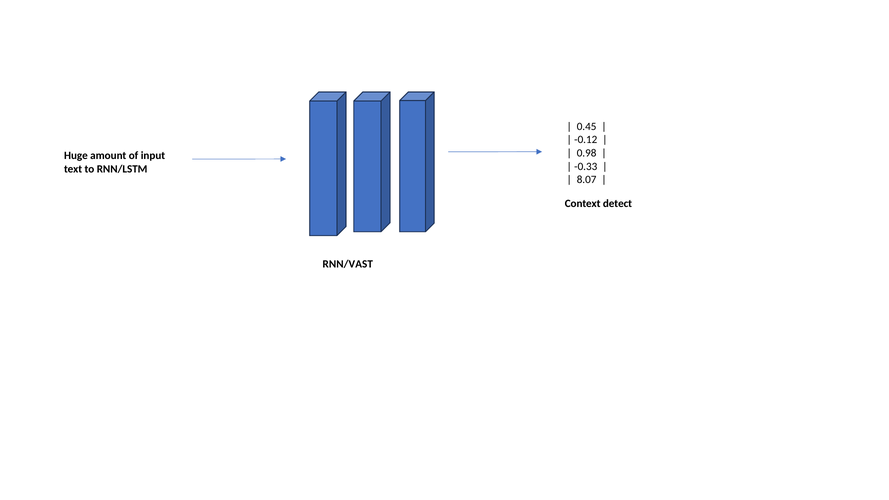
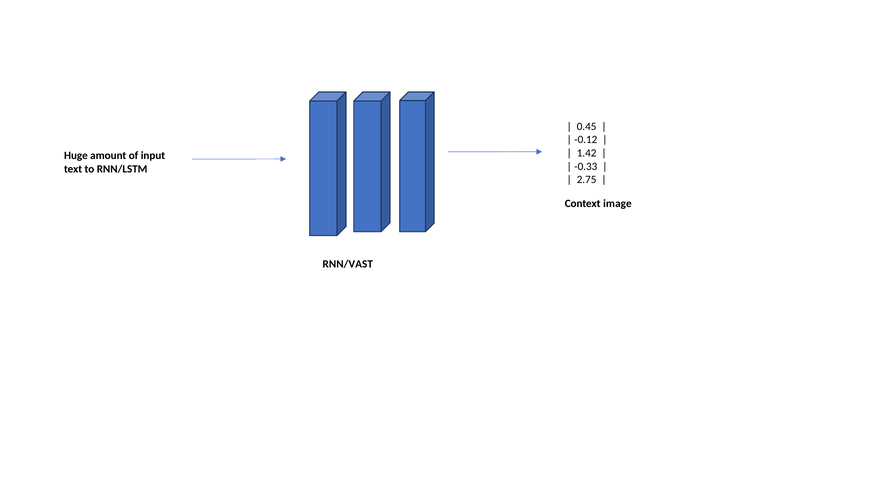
0.98: 0.98 -> 1.42 (587, 153)
8.07: 8.07 -> 2.75 (587, 180)
detect: detect -> image (617, 203)
